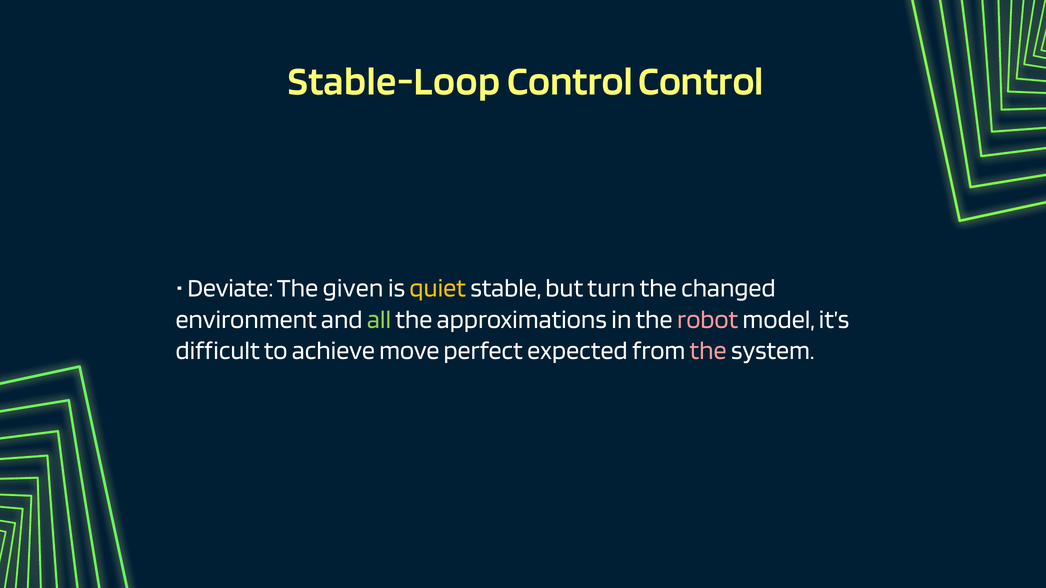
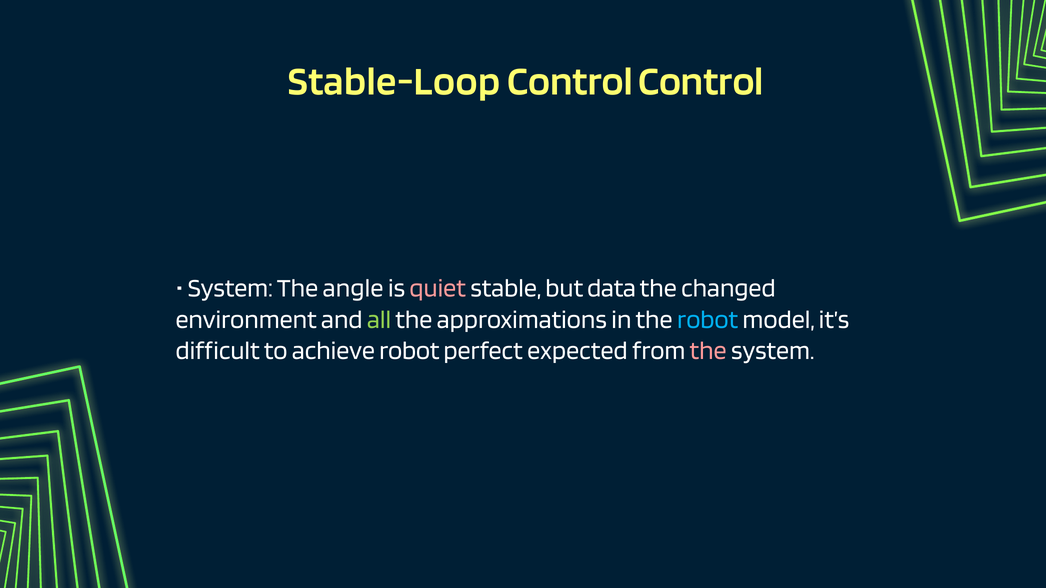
Deviate: Deviate -> System (230, 288)
given: given -> angle (353, 288)
quiet colour: yellow -> pink (438, 288)
turn: turn -> data (612, 288)
robot colour: pink -> light blue (708, 320)
achieve move: move -> robot (409, 351)
